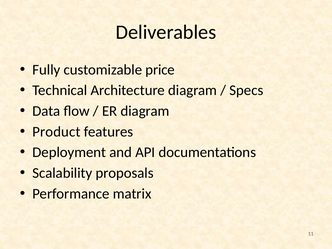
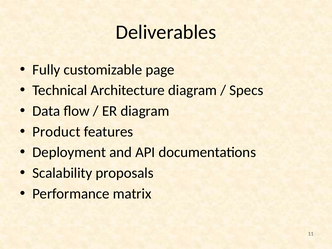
price: price -> page (160, 70)
